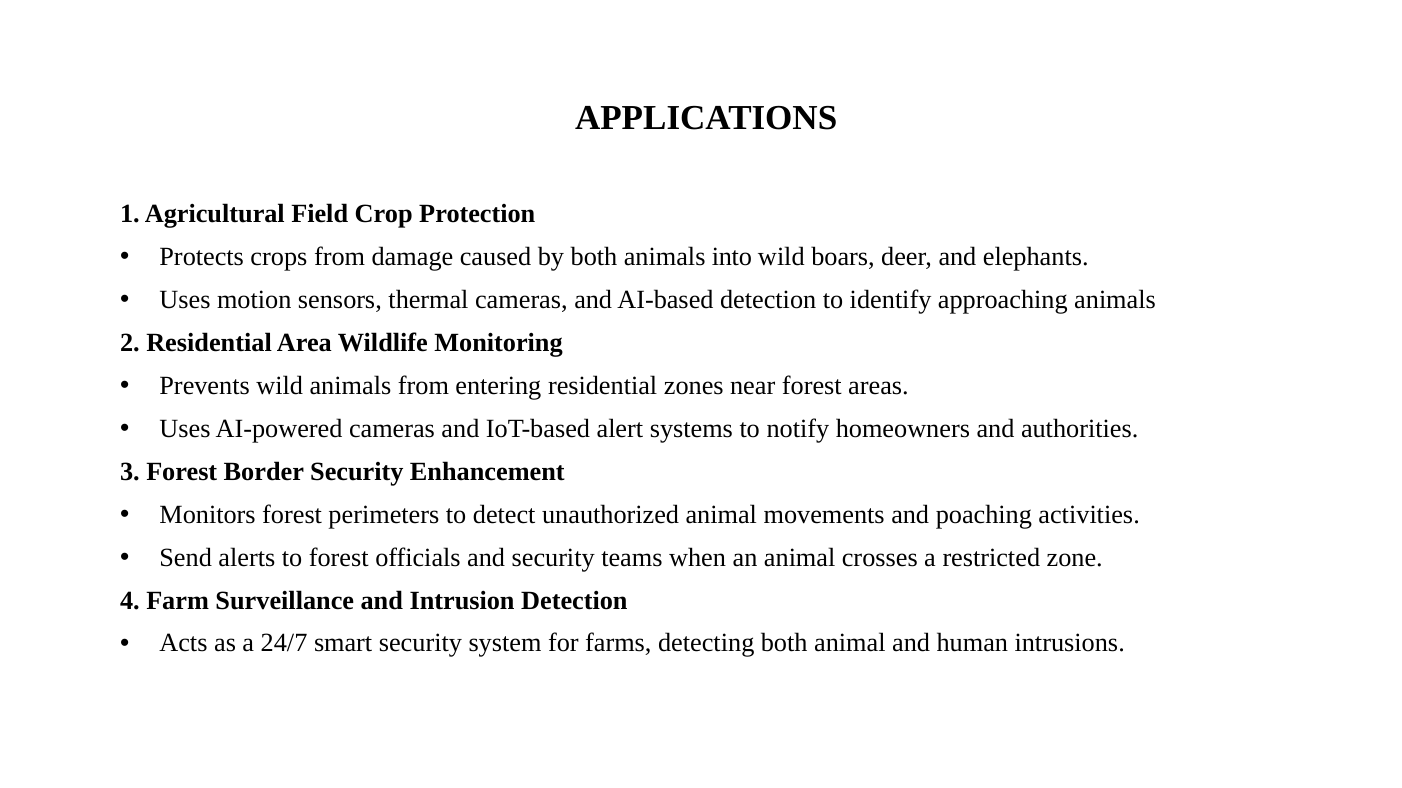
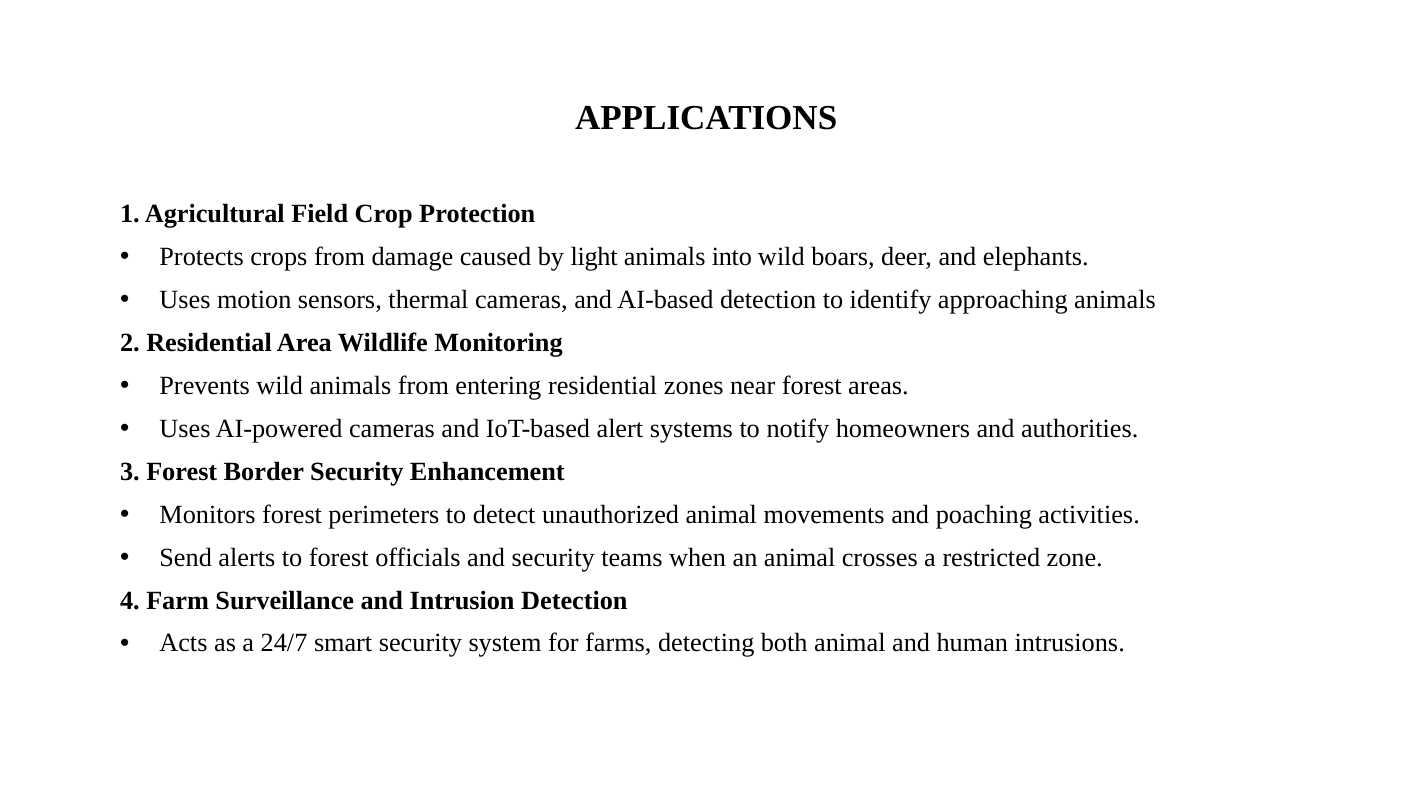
by both: both -> light (594, 257)
